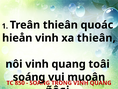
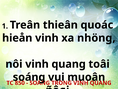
xa thieân: thieân -> nhöng (96, 38)
